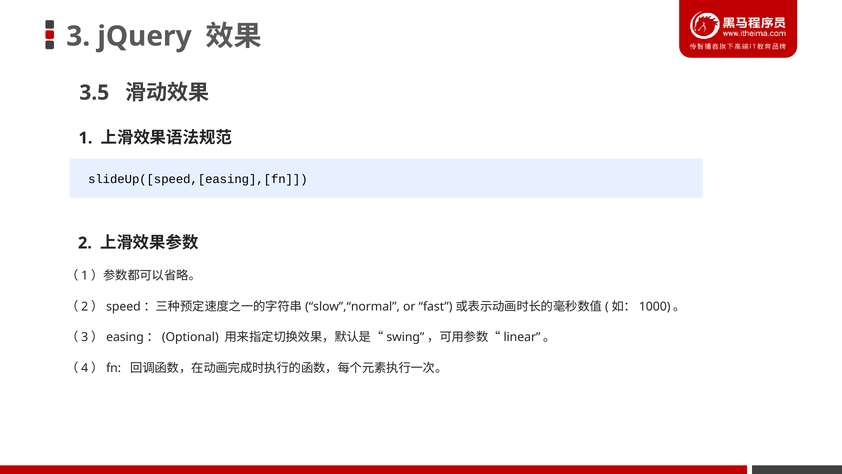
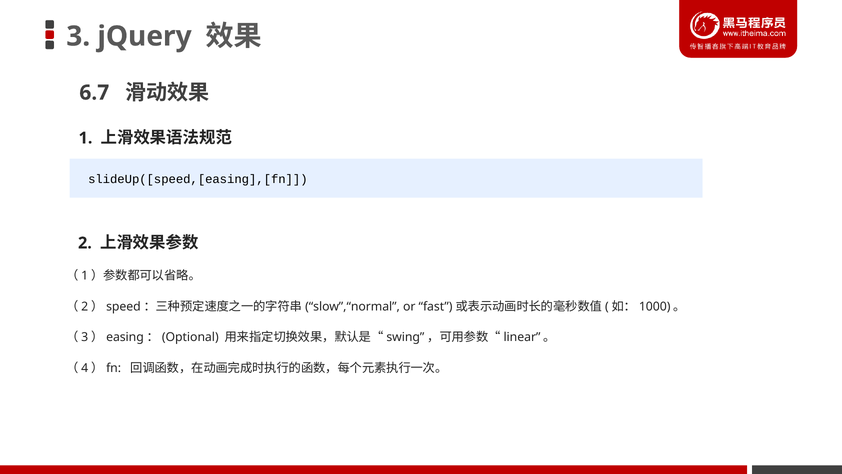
3.5: 3.5 -> 6.7 (94, 93)
